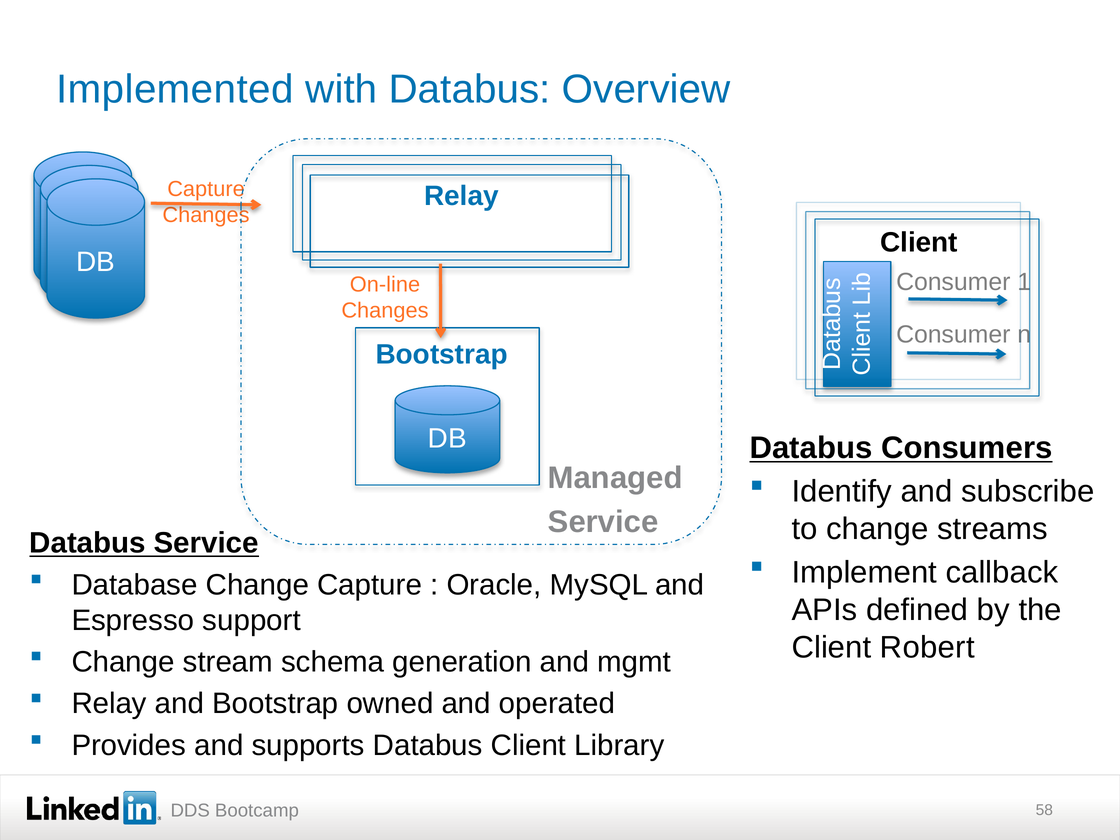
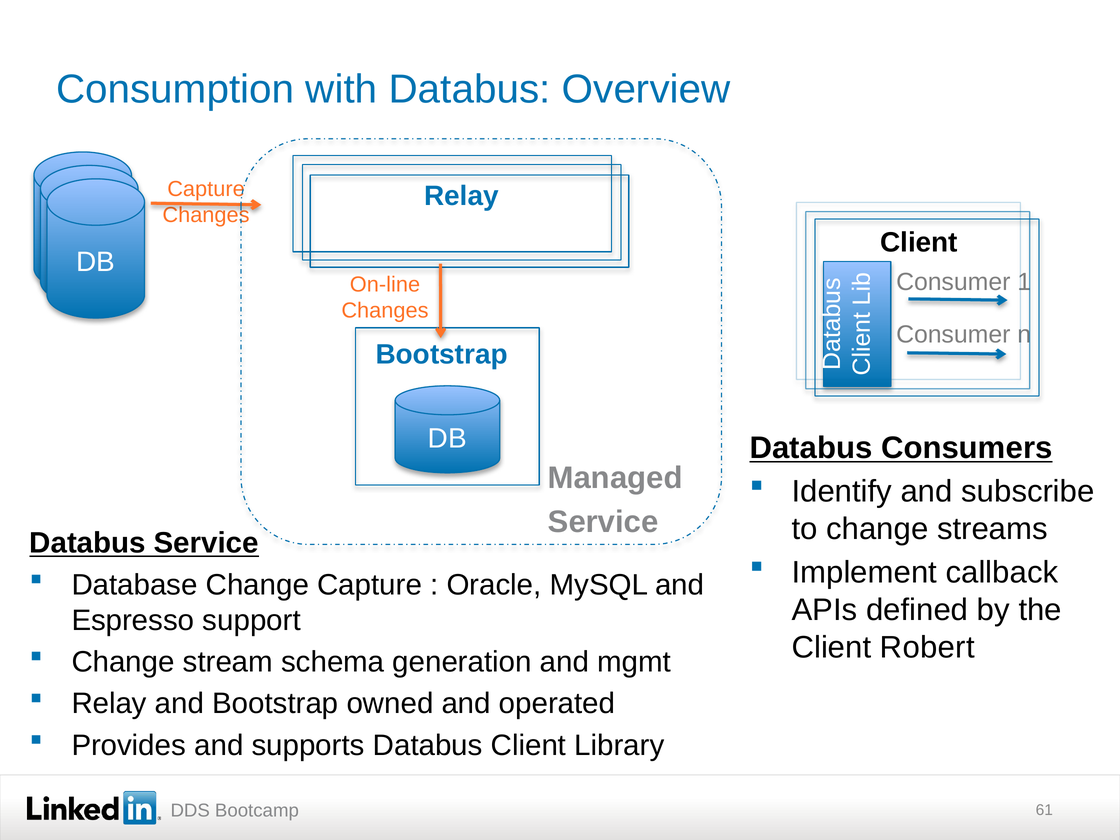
Implemented: Implemented -> Consumption (175, 89)
58: 58 -> 61 (1044, 810)
